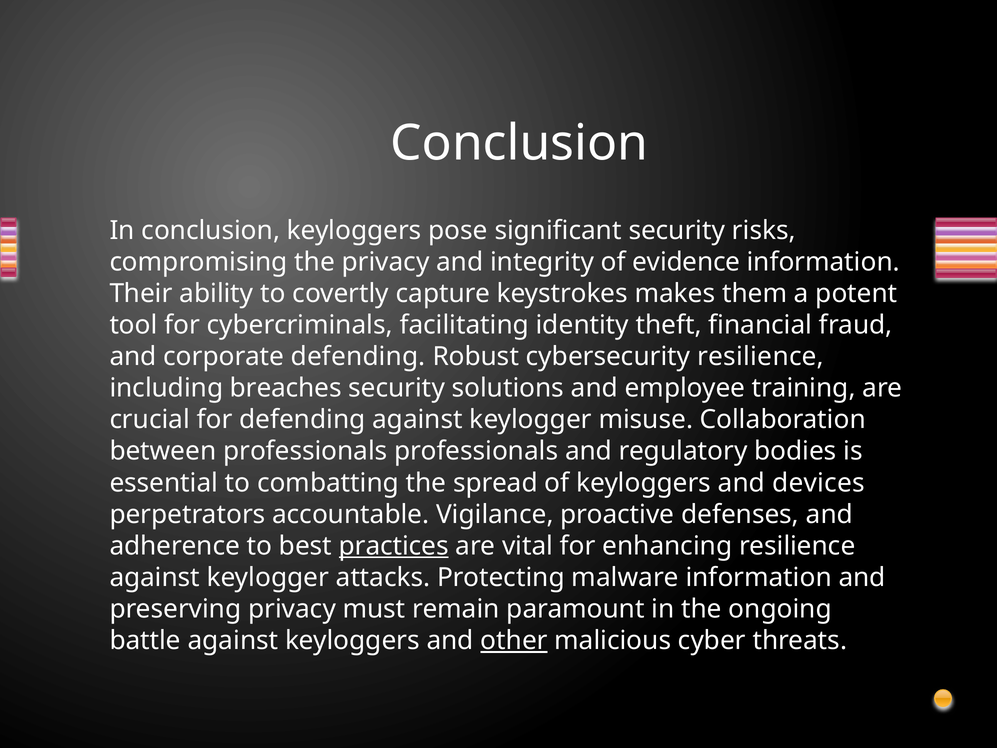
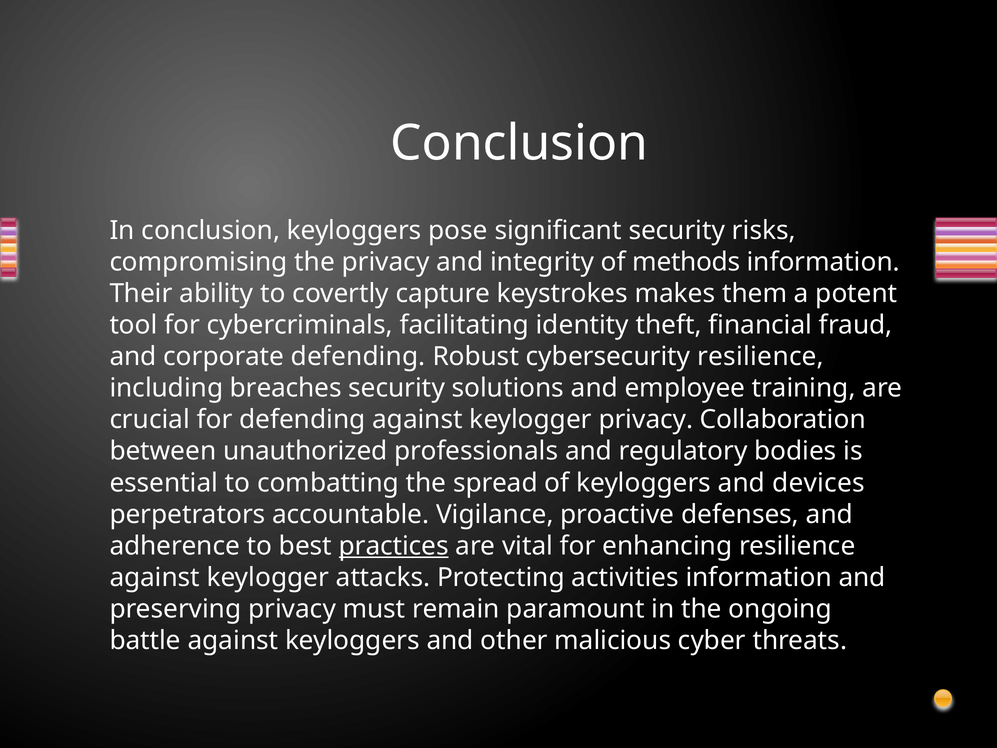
evidence: evidence -> methods (686, 262)
keylogger misuse: misuse -> privacy (646, 420)
between professionals: professionals -> unauthorized (305, 451)
malware: malware -> activities (625, 577)
other underline: present -> none (514, 641)
